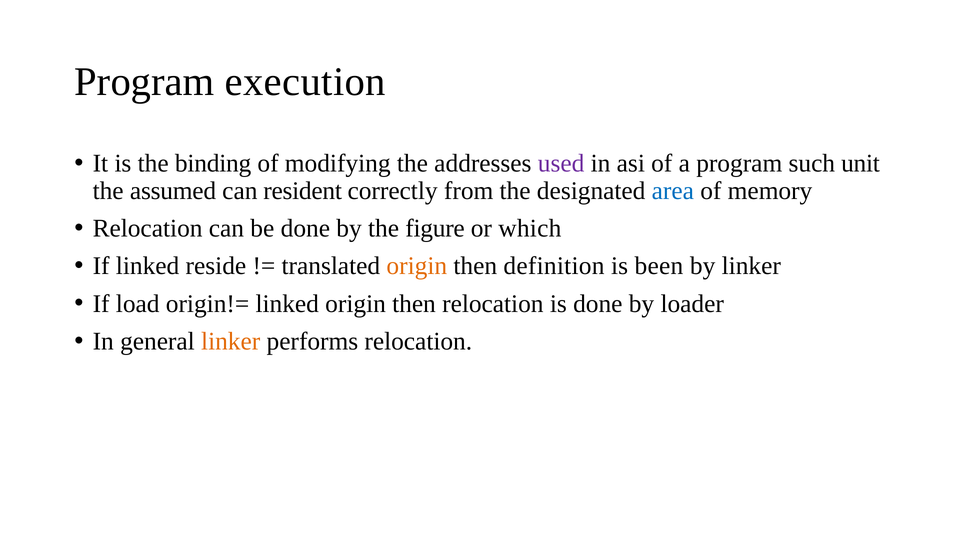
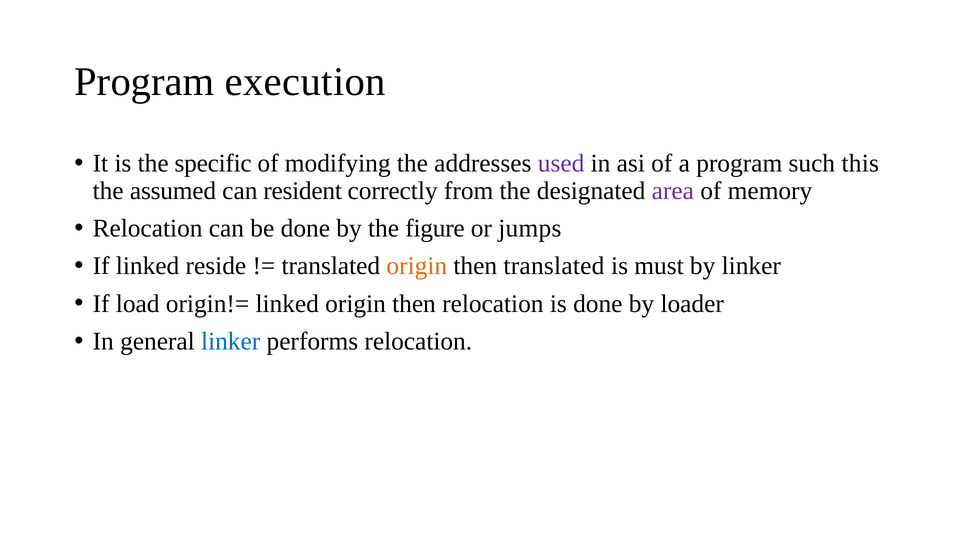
binding: binding -> specific (213, 163)
unit: unit -> this (860, 163)
area colour: blue -> purple (673, 191)
which: which -> jumps (530, 228)
then definition: definition -> translated (554, 266)
been: been -> must (659, 266)
linker colour: orange -> blue (231, 341)
